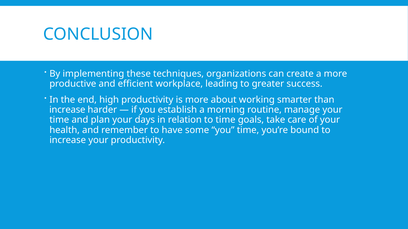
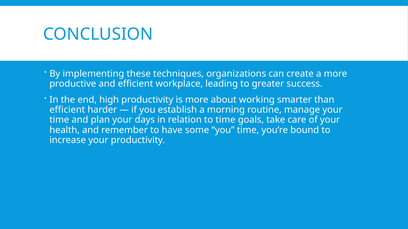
increase: increase -> efficient (67, 110)
